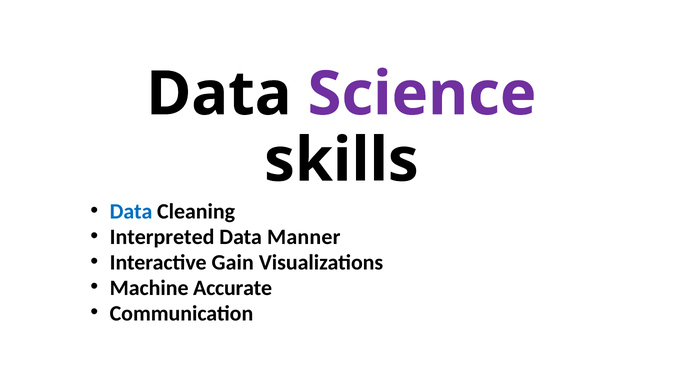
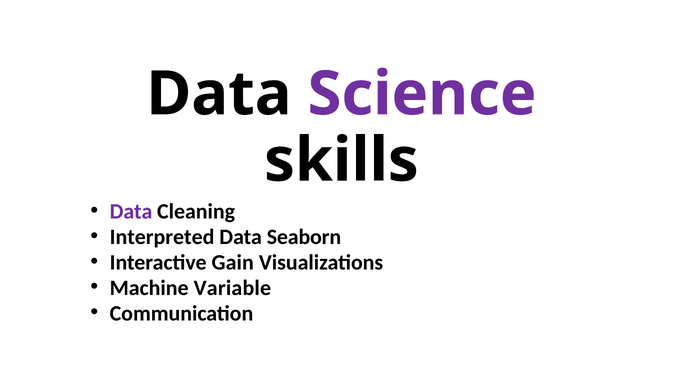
Data colour: blue -> purple (131, 212)
Manner: Manner -> Seaborn (304, 237)
Accurate: Accurate -> Variable (232, 288)
